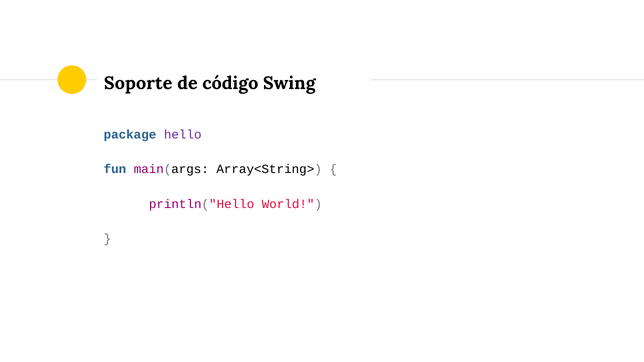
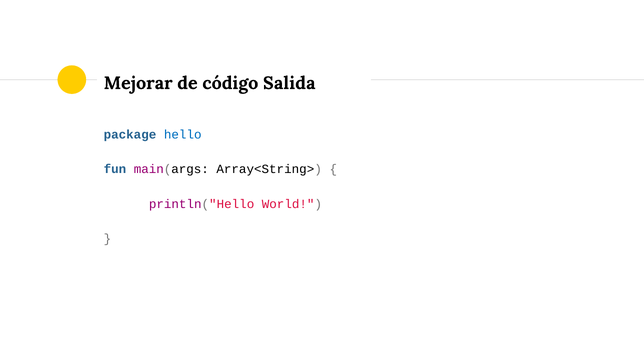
Soporte: Soporte -> Mejorar (138, 83)
Swing: Swing -> Salida (289, 83)
hello colour: purple -> blue (183, 135)
